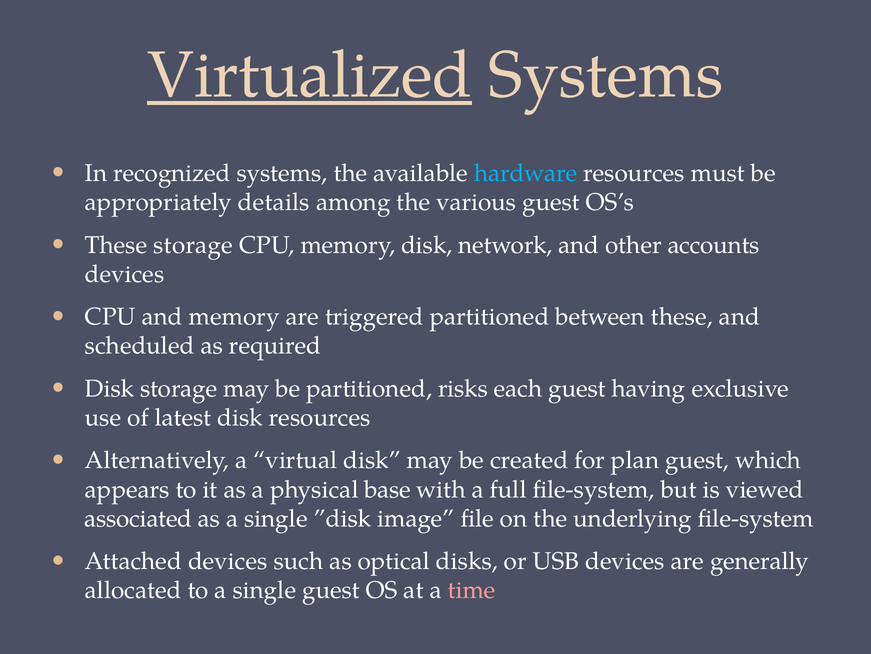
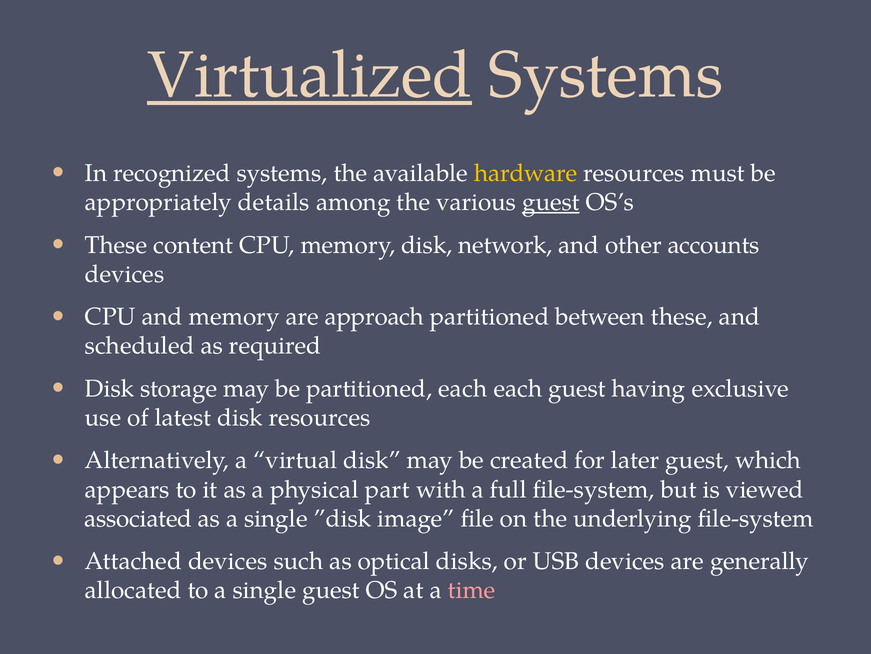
hardware colour: light blue -> yellow (526, 173)
guest underline: none -> present (551, 202)
These storage: storage -> content (193, 245)
triggered: triggered -> approach (374, 316)
partitioned risks: risks -> each (463, 388)
plan: plan -> later (635, 460)
base: base -> part (387, 489)
